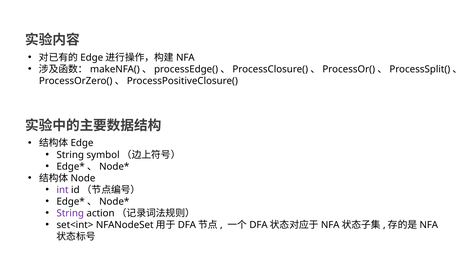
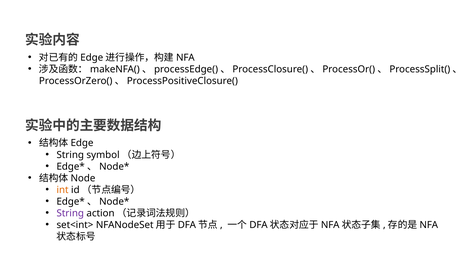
int colour: purple -> orange (63, 190)
